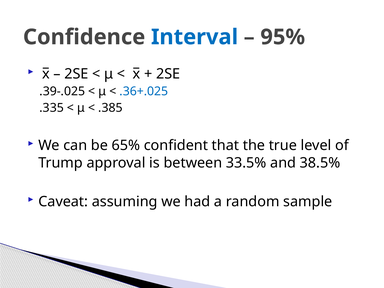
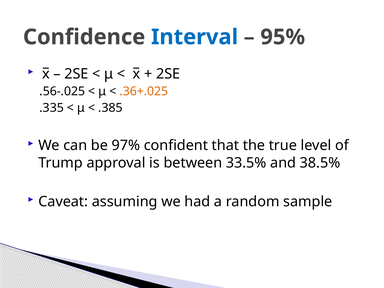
.39-.025: .39-.025 -> .56-.025 (62, 91)
.36+.025 colour: blue -> orange (144, 91)
65%: 65% -> 97% (126, 145)
